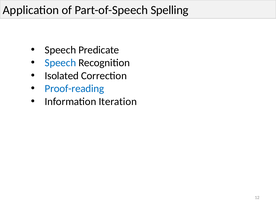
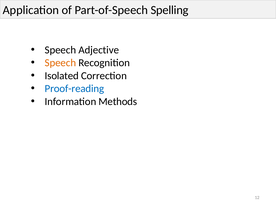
Predicate: Predicate -> Adjective (99, 50)
Speech colour: blue -> orange (60, 63)
Iteration: Iteration -> Methods (118, 101)
